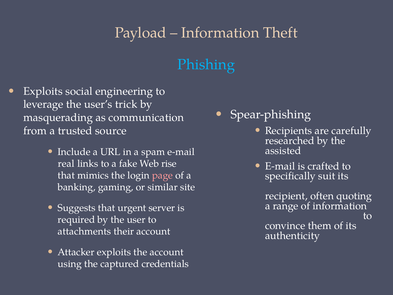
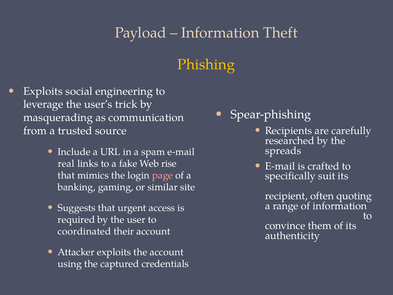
Phishing colour: light blue -> yellow (206, 64)
assisted: assisted -> spreads (283, 151)
server: server -> access (162, 208)
attachments: attachments -> coordinated (84, 231)
